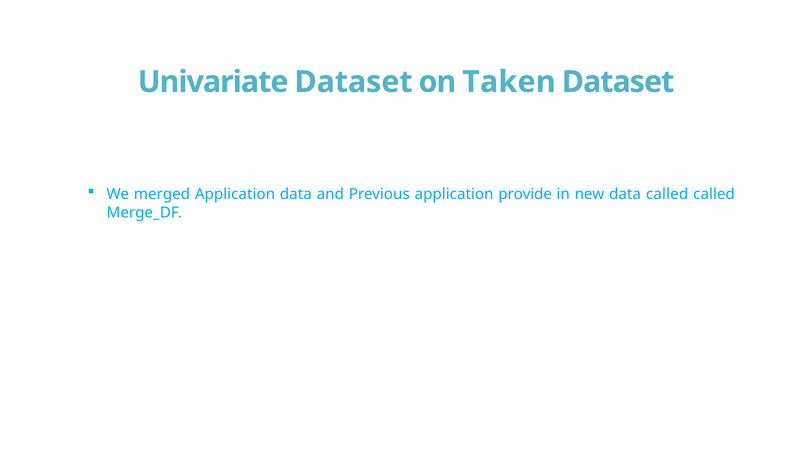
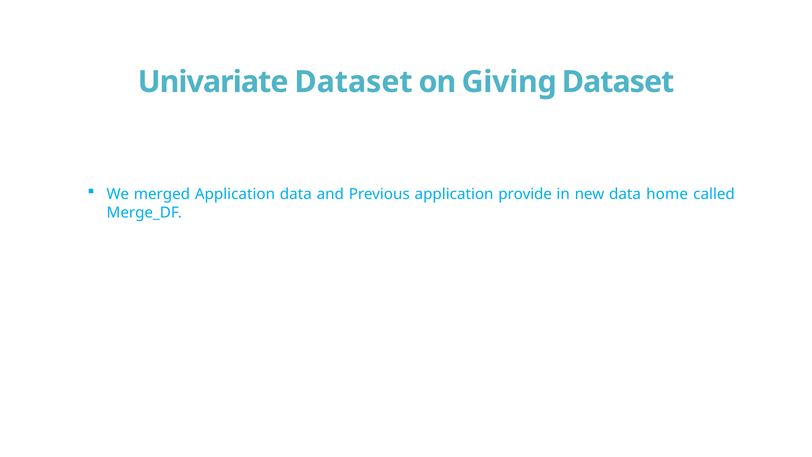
Taken: Taken -> Giving (509, 82)
data called: called -> home (667, 194)
